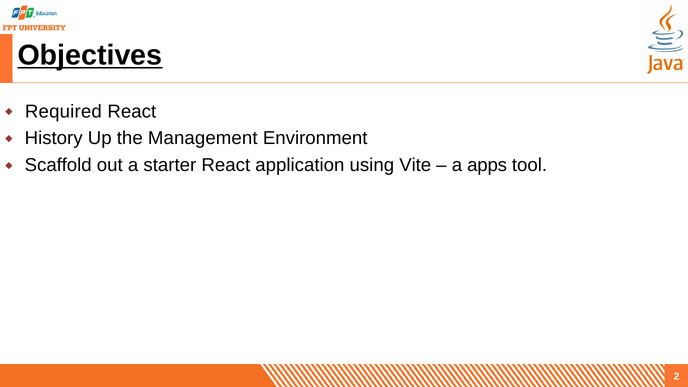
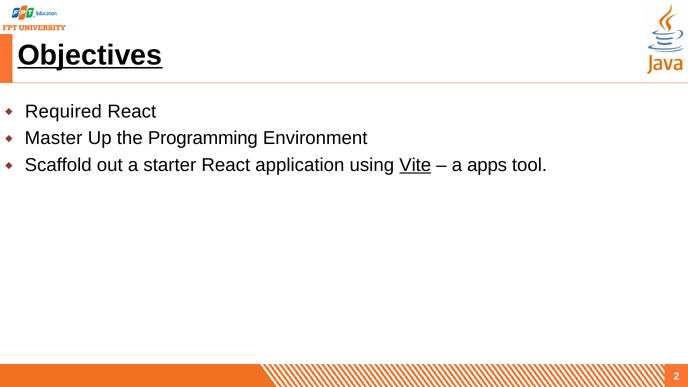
History: History -> Master (54, 138)
Management: Management -> Programming (203, 138)
Vite underline: none -> present (415, 165)
